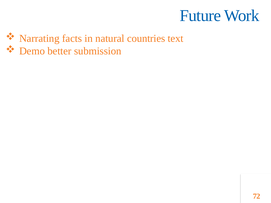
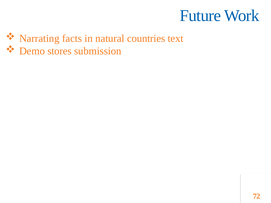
better: better -> stores (60, 51)
